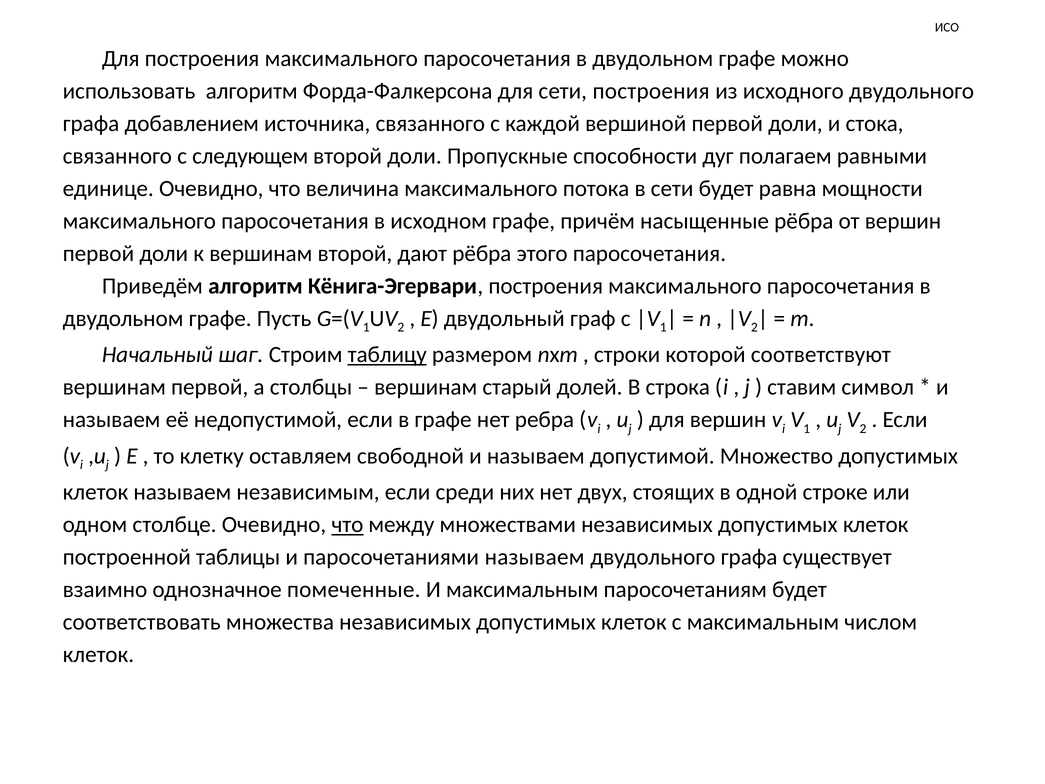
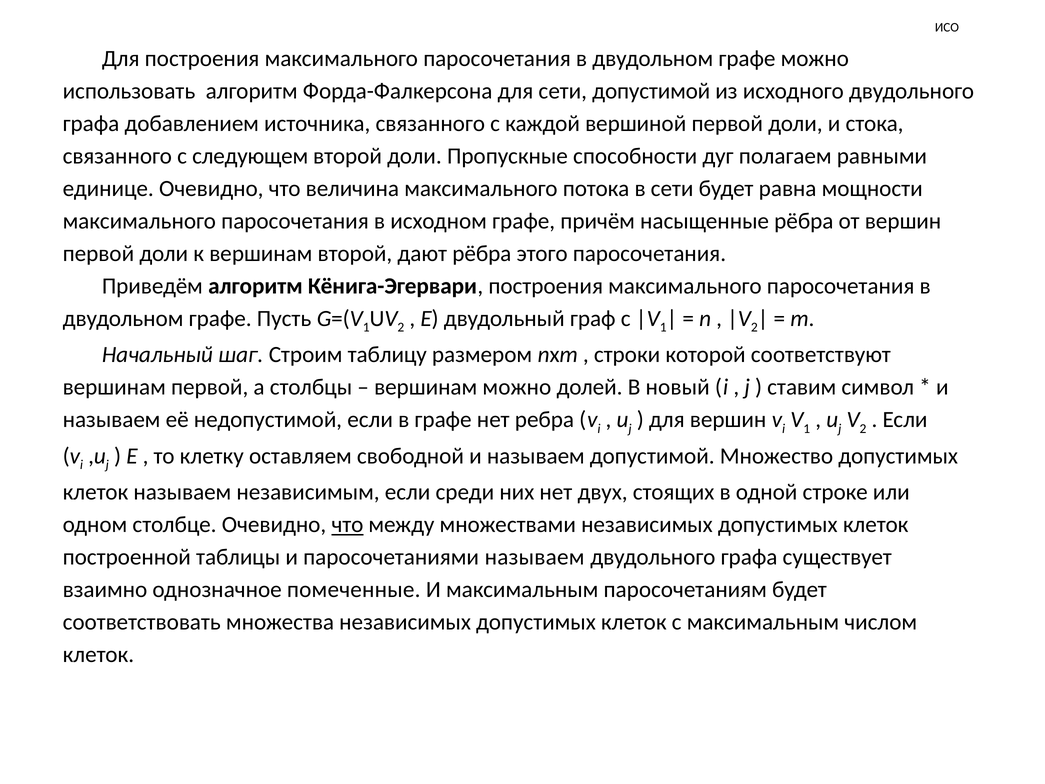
сети построения: построения -> допустимой (651, 91)
таблицу underline: present -> none (387, 355)
вершинам старый: старый -> можно (517, 387)
строка: строка -> новый (678, 387)
